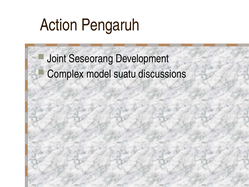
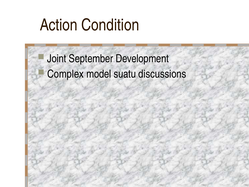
Pengaruh: Pengaruh -> Condition (110, 25)
Seseorang: Seseorang -> September (91, 58)
